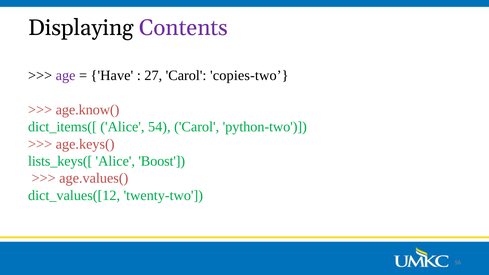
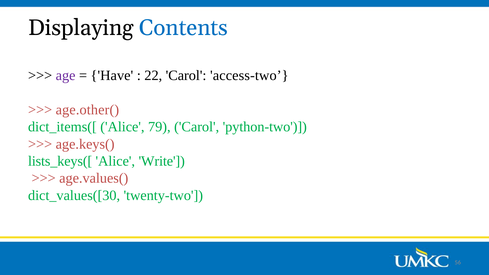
Contents colour: purple -> blue (184, 28)
27: 27 -> 22 (153, 76)
copies-two: copies-two -> access-two (249, 76)
age.know(: age.know( -> age.other( (87, 110)
54: 54 -> 79 (159, 127)
Boost: Boost -> Write (162, 161)
dict_values([12: dict_values([12 -> dict_values([30 (74, 195)
